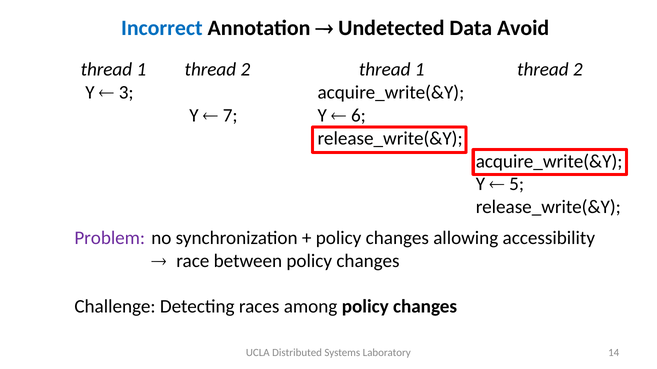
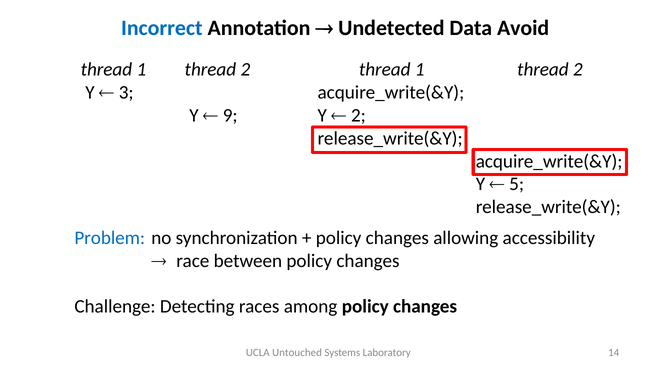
7: 7 -> 9 (230, 115)
6: 6 -> 2 (358, 115)
Problem colour: purple -> blue (110, 238)
Distributed: Distributed -> Untouched (297, 353)
